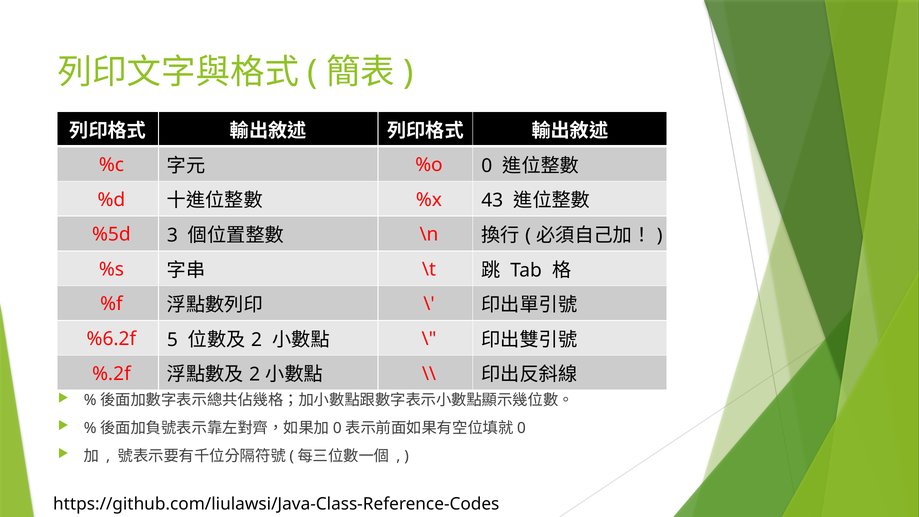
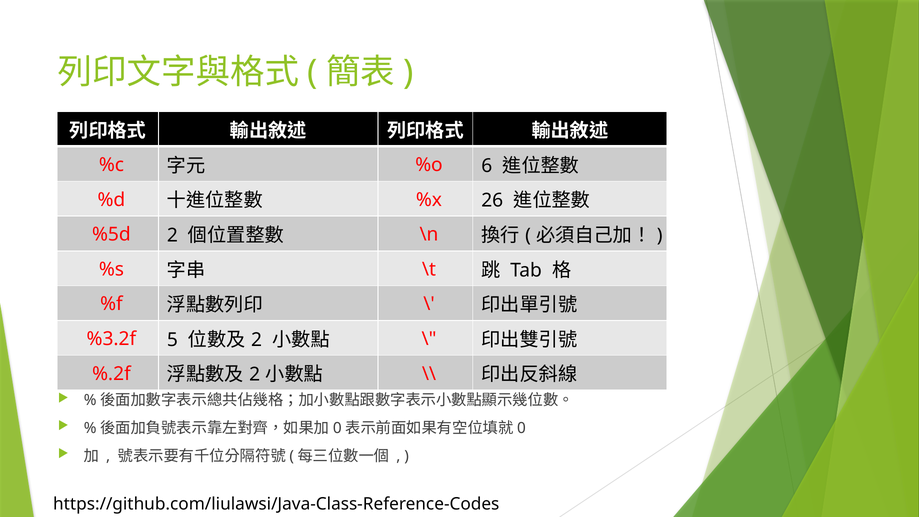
0: 0 -> 6 (487, 166)
43: 43 -> 26 (492, 201)
%5d 3: 3 -> 2 (172, 235)
%6.2f: %6.2f -> %3.2f (111, 339)
